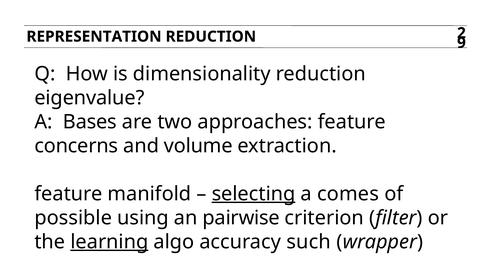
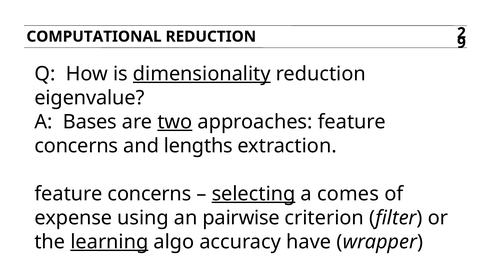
REPRESENTATION: REPRESENTATION -> COMPUTATIONAL (94, 37)
dimensionality underline: none -> present (202, 74)
two underline: none -> present (175, 122)
volume: volume -> lengths (198, 146)
manifold: manifold -> concerns (149, 194)
possible: possible -> expense (73, 218)
such: such -> have (309, 241)
